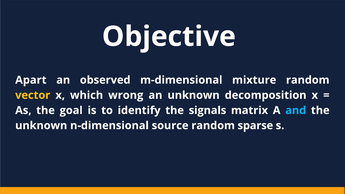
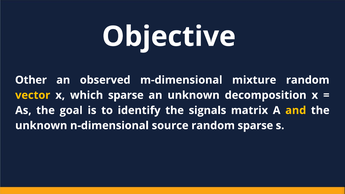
Apart: Apart -> Other (31, 80)
which wrong: wrong -> sparse (126, 95)
and colour: light blue -> yellow (296, 110)
